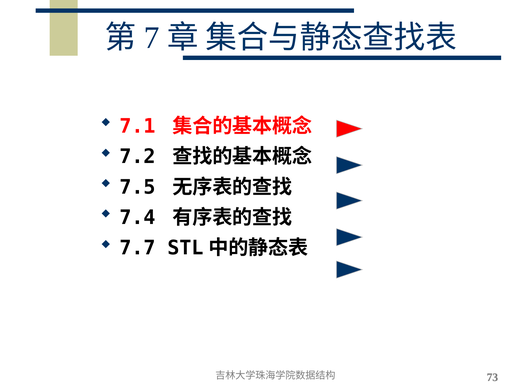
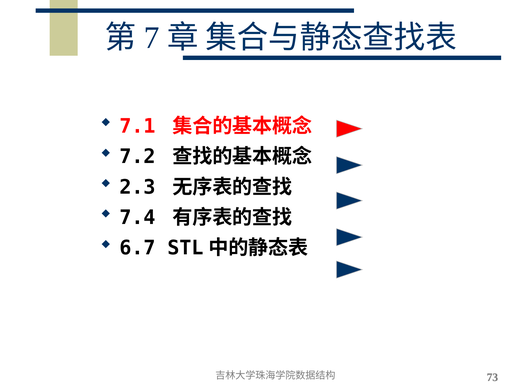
7.5: 7.5 -> 2.3 (138, 187)
7.7: 7.7 -> 6.7 (138, 248)
